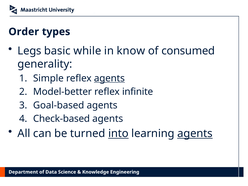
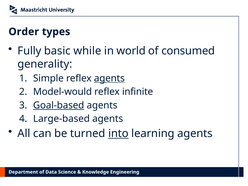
Legs: Legs -> Fully (29, 51)
know: know -> world (131, 51)
Model-better: Model-better -> Model-would (62, 92)
Goal-based underline: none -> present (59, 105)
Check-based: Check-based -> Large-based (61, 119)
agents underline: present -> none (195, 134)
